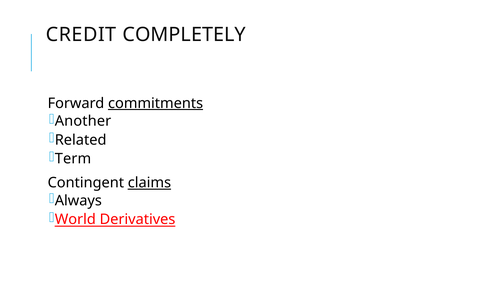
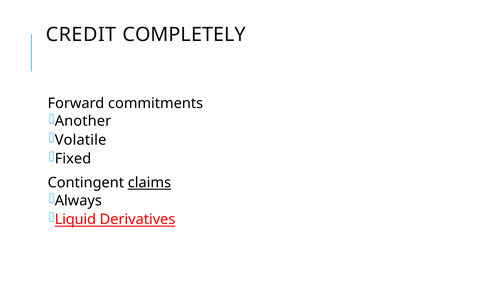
commitments underline: present -> none (156, 103)
Related: Related -> Volatile (81, 140)
Term: Term -> Fixed (73, 159)
World: World -> Liquid (75, 220)
